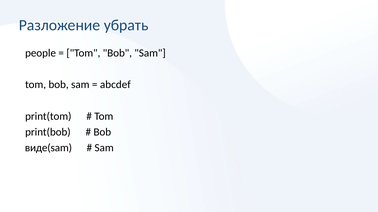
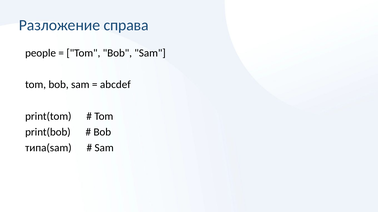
убрать: убрать -> справа (126, 25)
виде(sam: виде(sam -> типа(sam (48, 148)
